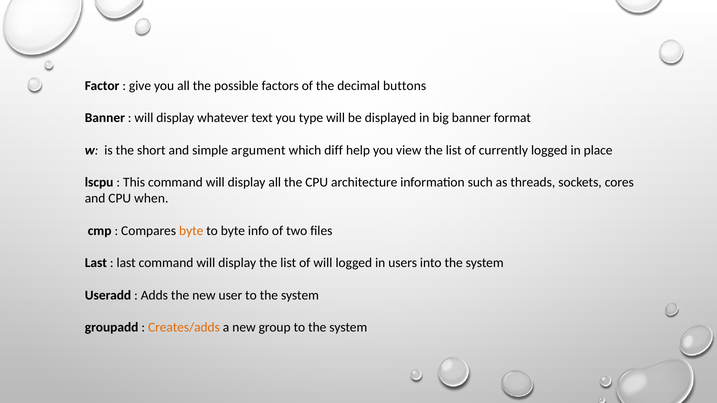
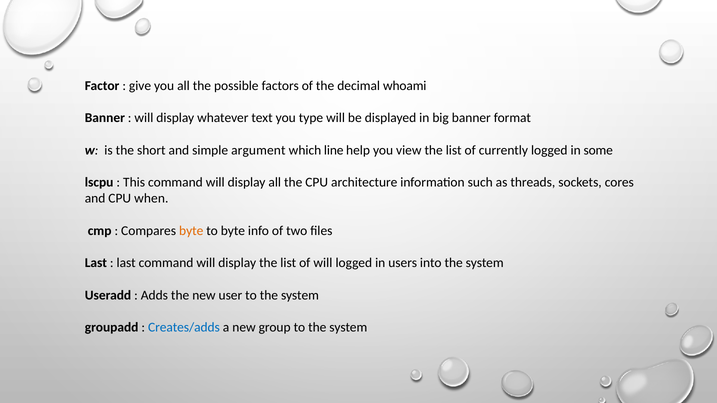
buttons: buttons -> whoami (405, 86)
diff: diff -> line (334, 150)
place: place -> some (598, 150)
Creates/adds colour: orange -> blue (184, 328)
